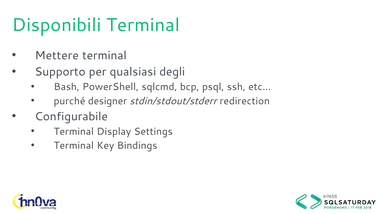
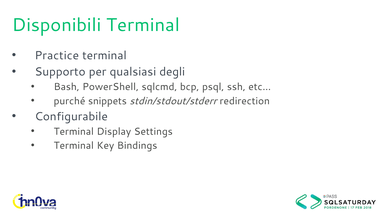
Mettere: Mettere -> Practice (57, 55)
designer: designer -> snippets (107, 101)
